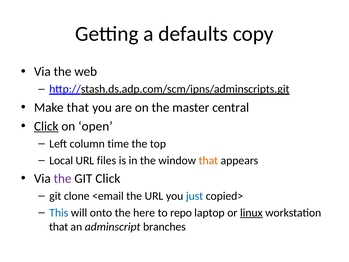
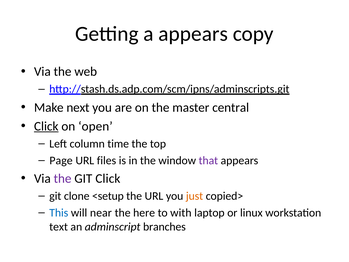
a defaults: defaults -> appears (193, 34)
Make that: that -> next (78, 107)
Local: Local -> Page (61, 160)
that colour: orange -> purple (208, 160)
<email: <email -> <setup (108, 196)
just colour: blue -> orange (195, 196)
onto: onto -> near (101, 212)
repo: repo -> with (181, 212)
linux underline: present -> none (251, 212)
that: that -> text (59, 226)
